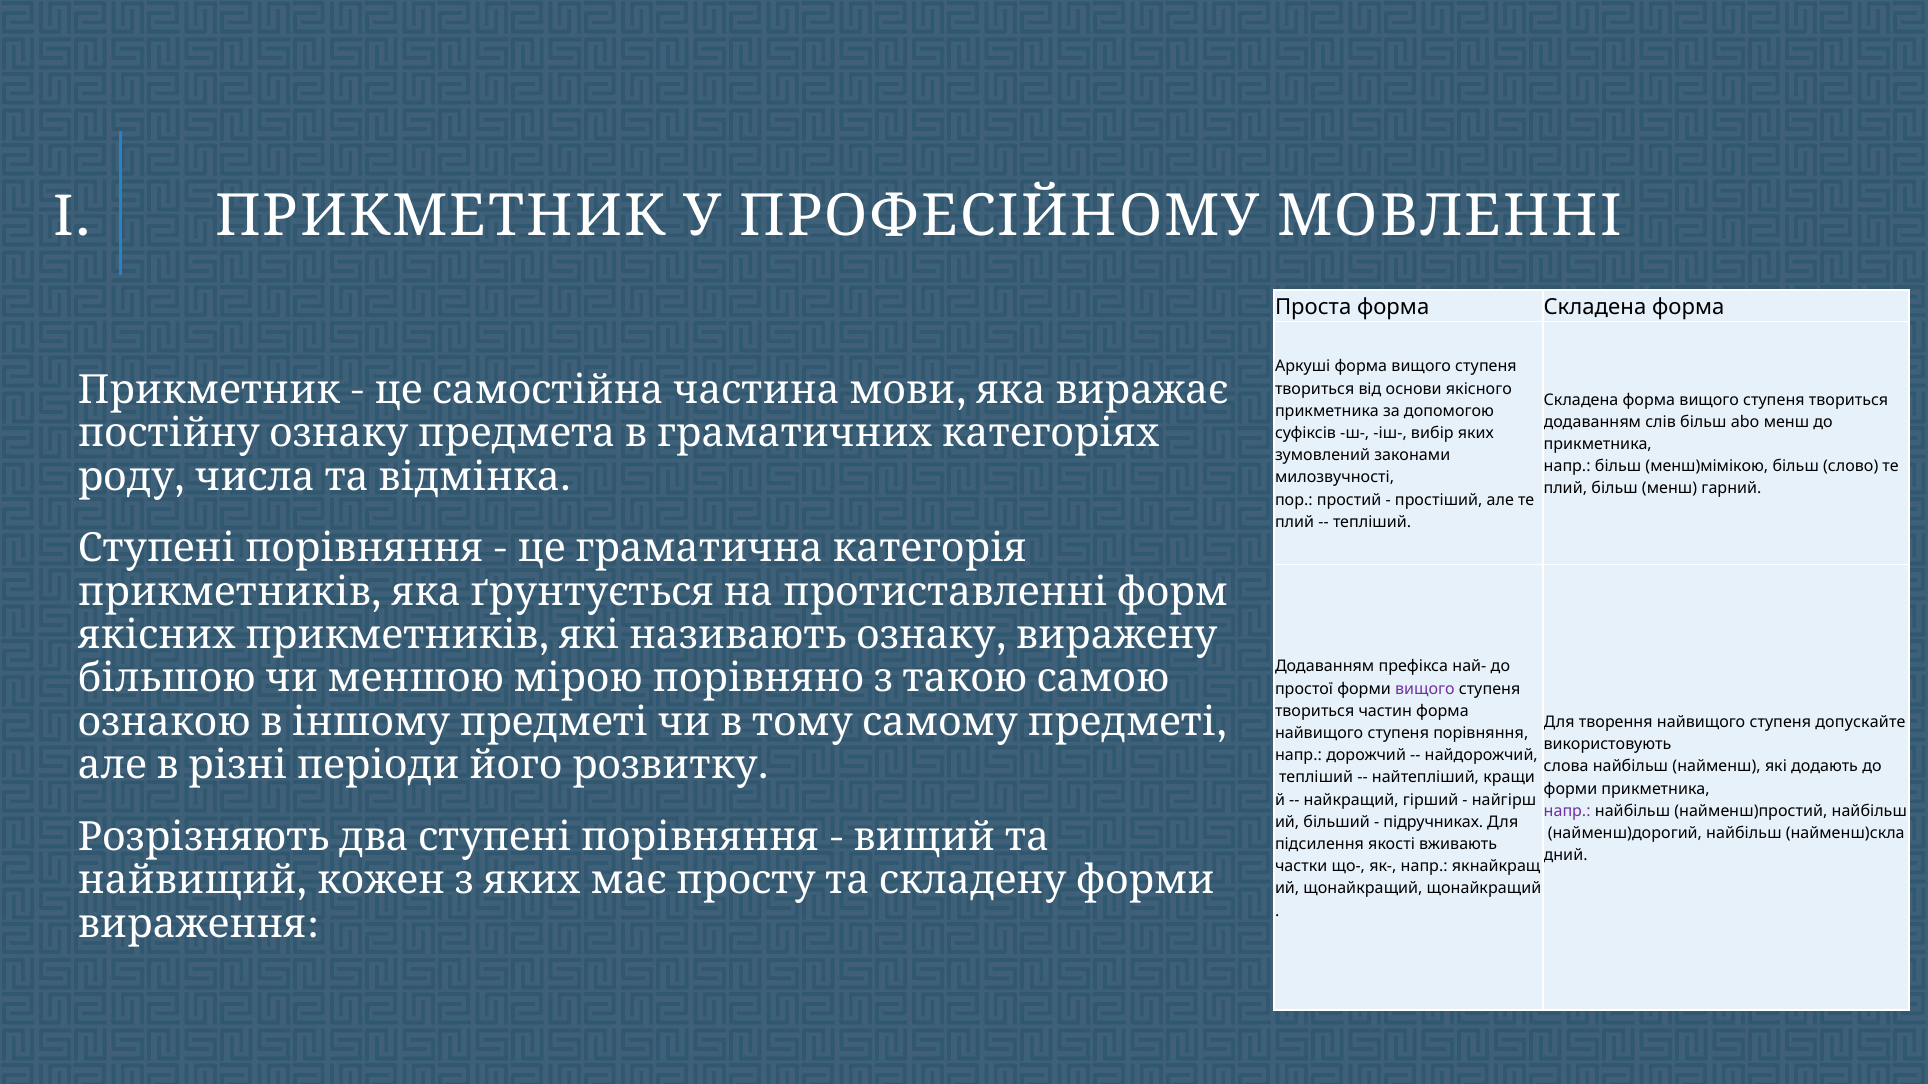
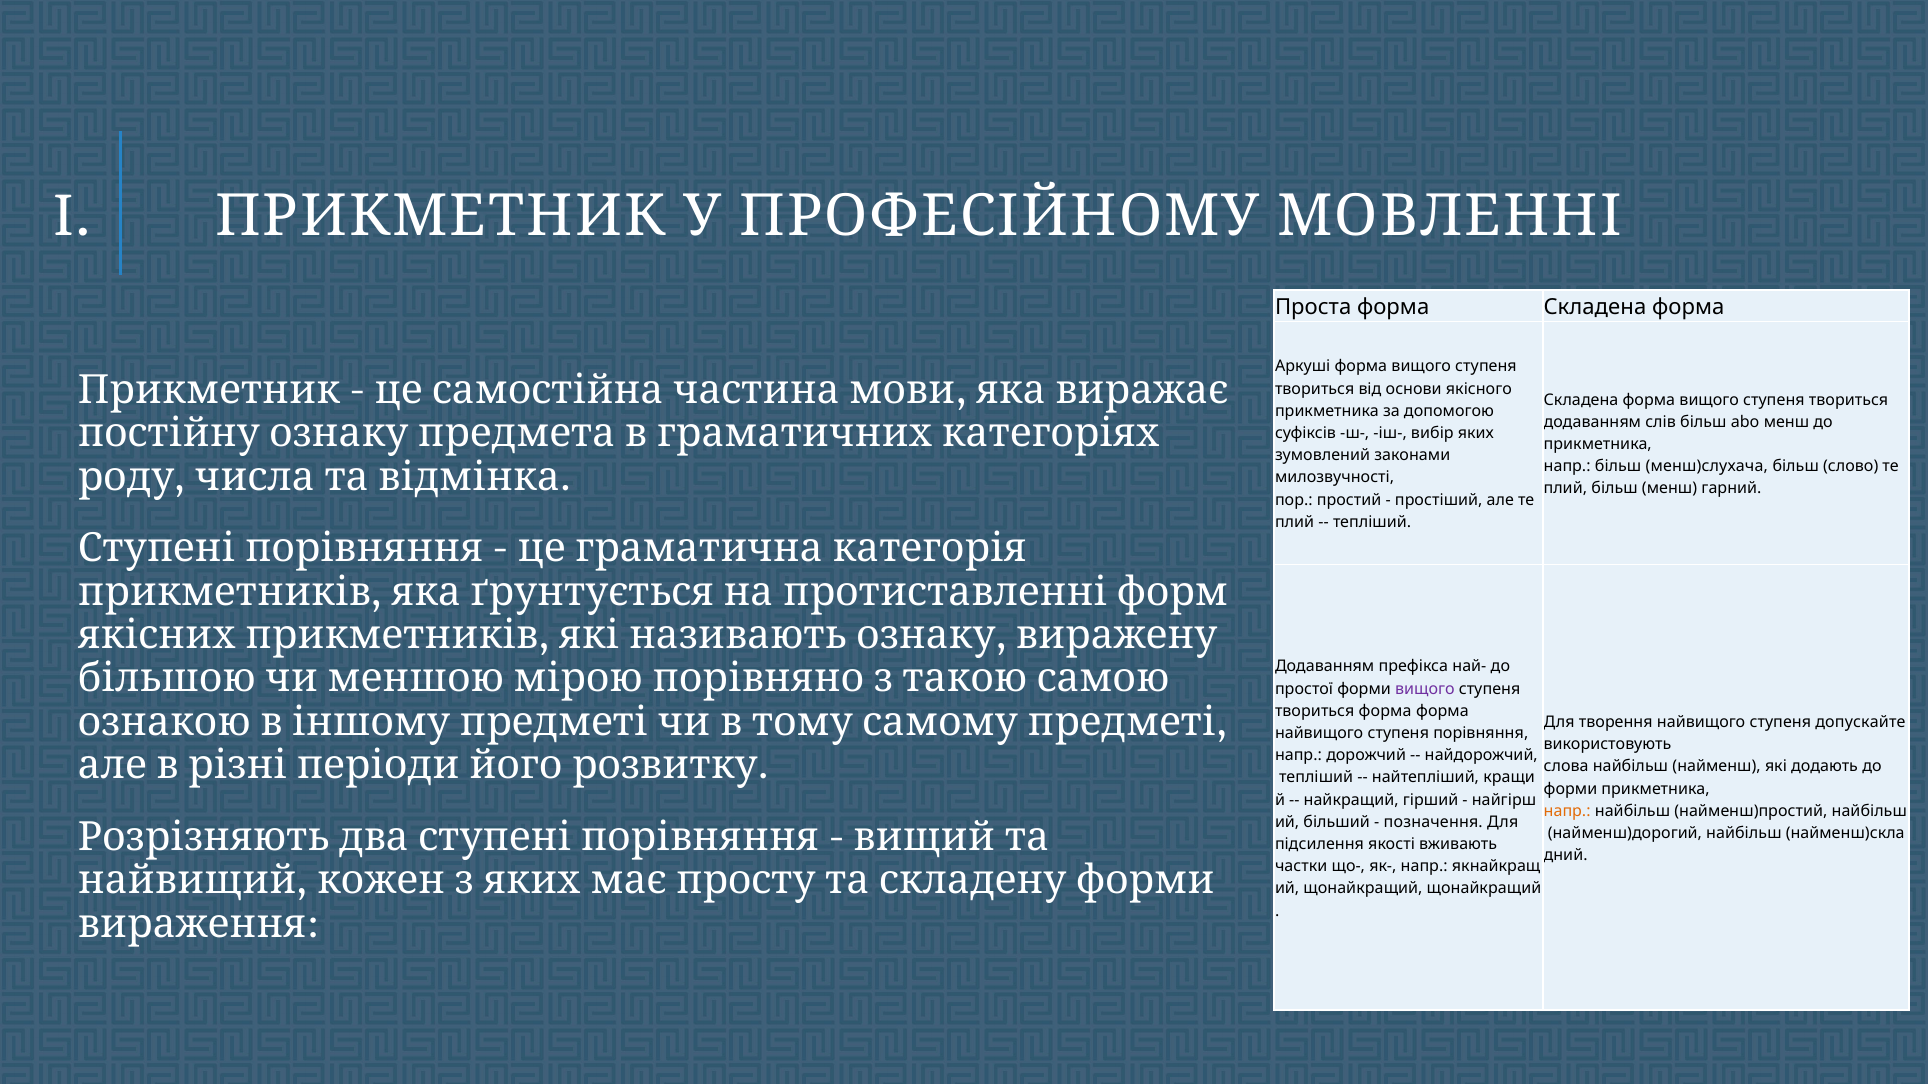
менш)мімікою: менш)мімікою -> менш)слухача (1707, 467)
твориться частин: частин -> форма (1385, 711)
напр colour: purple -> orange (1567, 811)
підручниках: підручниках -> позначення (1433, 822)
